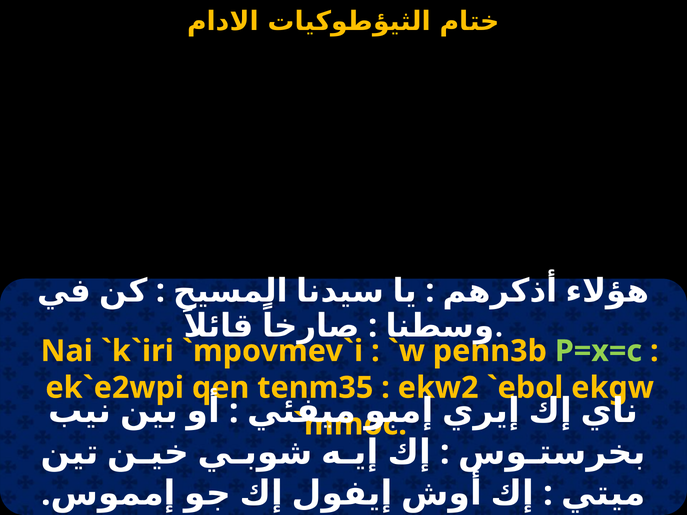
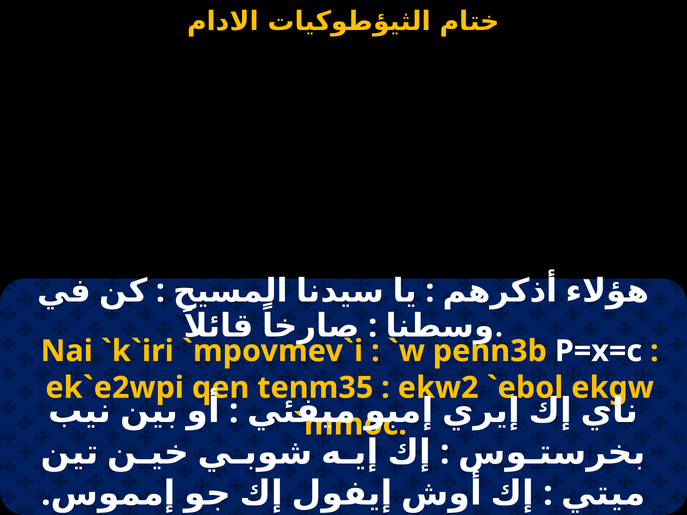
P=x=c colour: light green -> white (598, 351)
